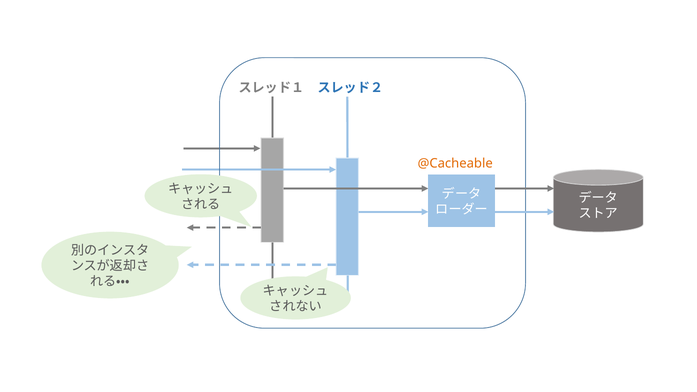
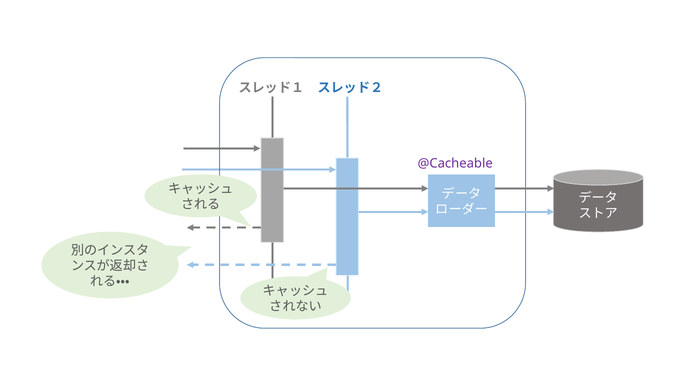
@Cacheable colour: orange -> purple (455, 163)
